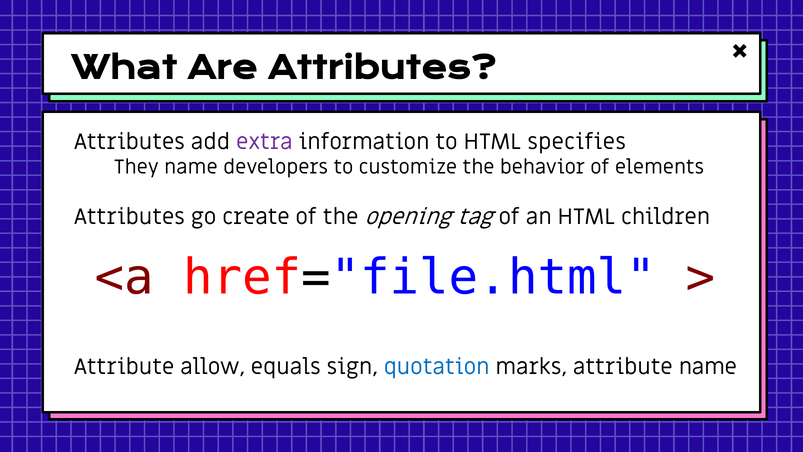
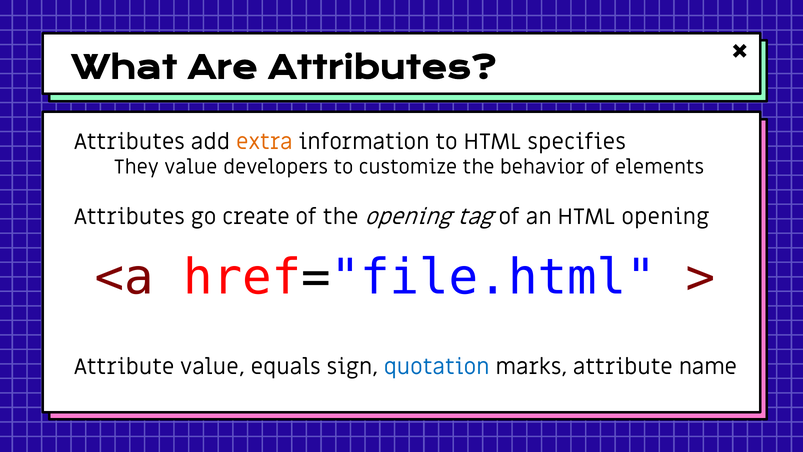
extra colour: purple -> orange (264, 142)
They name: name -> value (191, 167)
HTML children: children -> opening (665, 217)
Attribute allow: allow -> value (212, 367)
